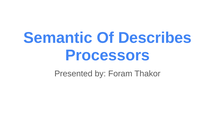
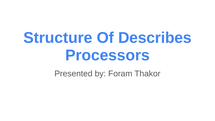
Semantic: Semantic -> Structure (58, 38)
